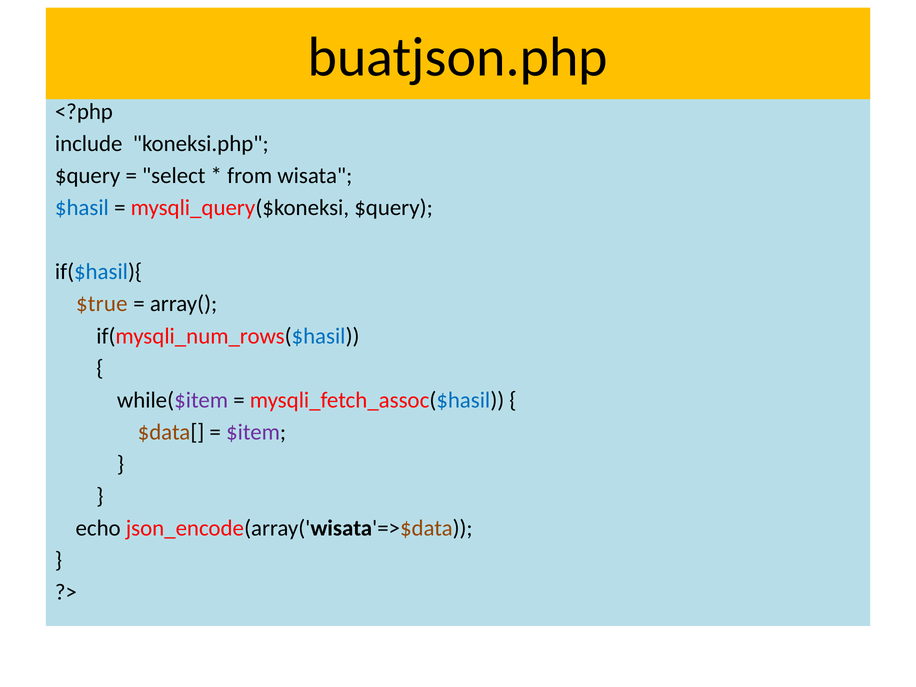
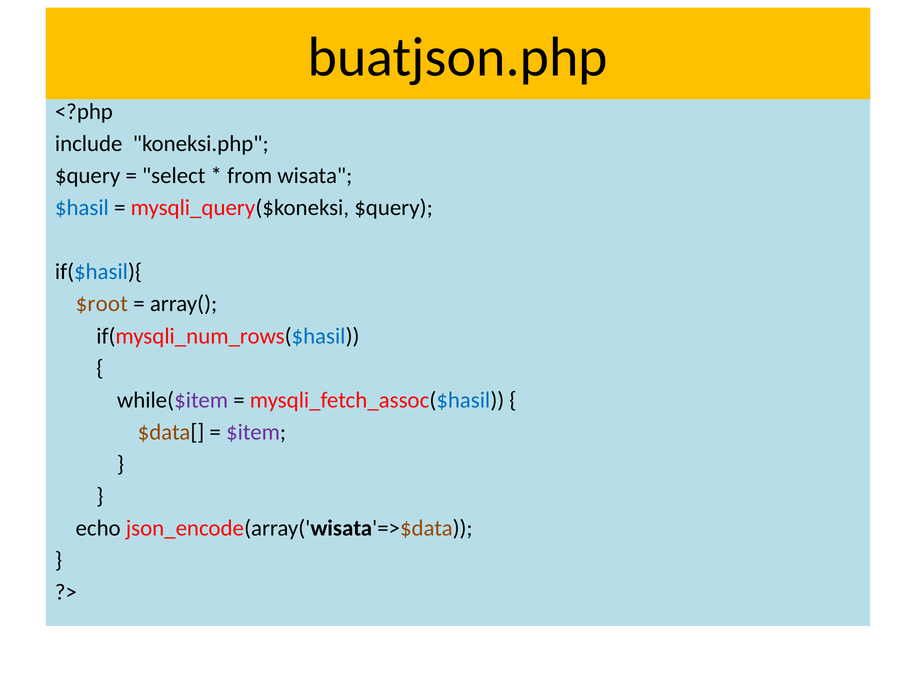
$true: $true -> $root (102, 304)
